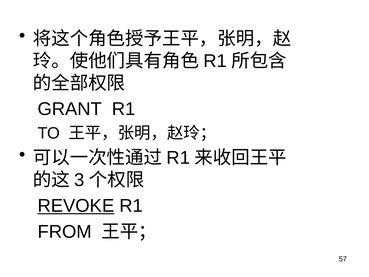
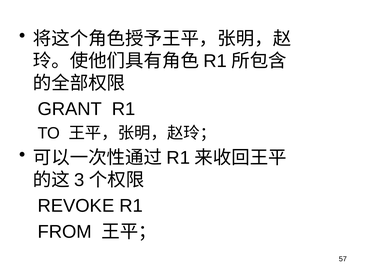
REVOKE underline: present -> none (76, 206)
